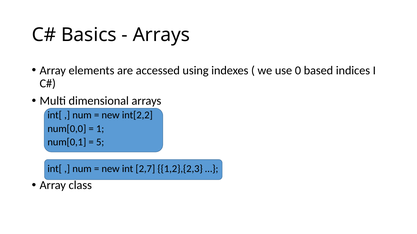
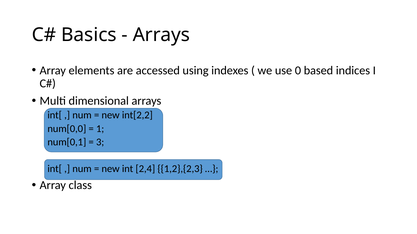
5: 5 -> 3 (100, 142)
2,7: 2,7 -> 2,4 (145, 169)
